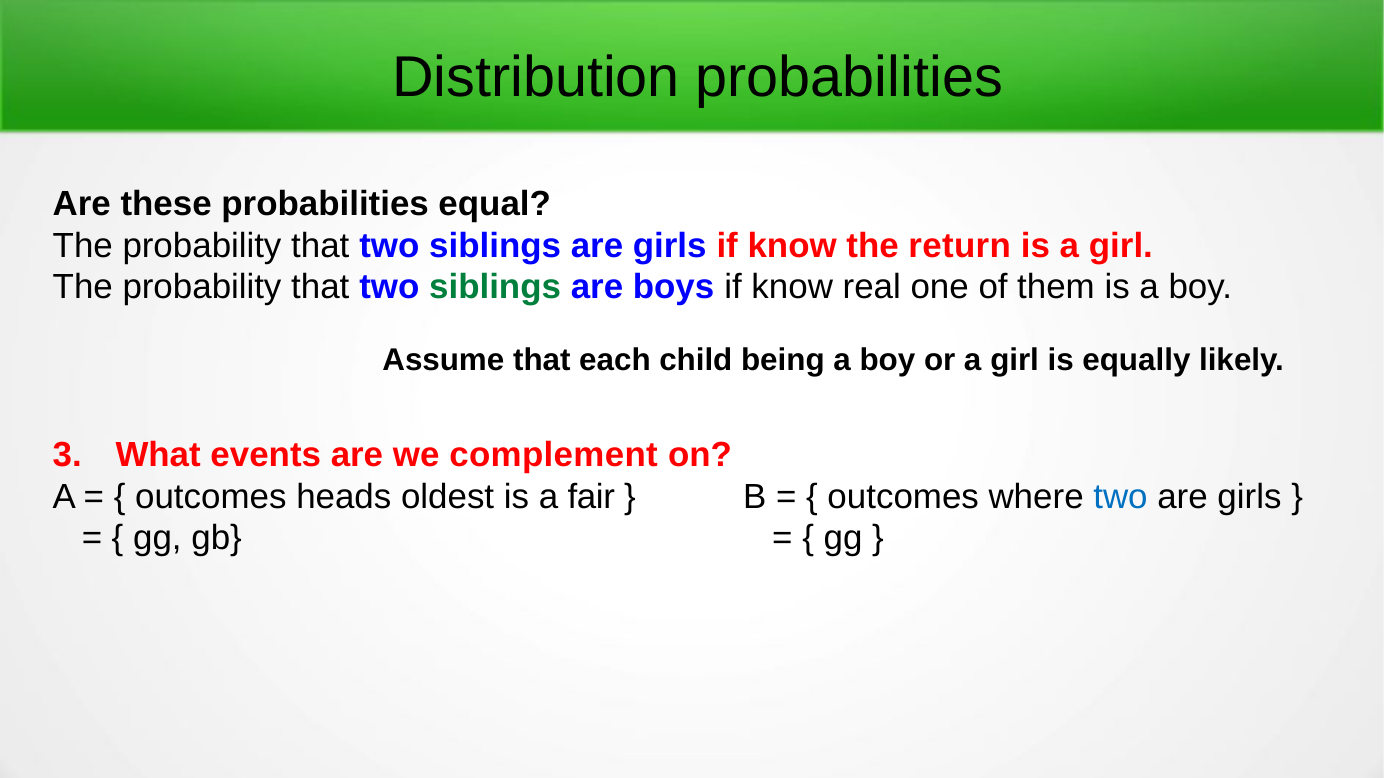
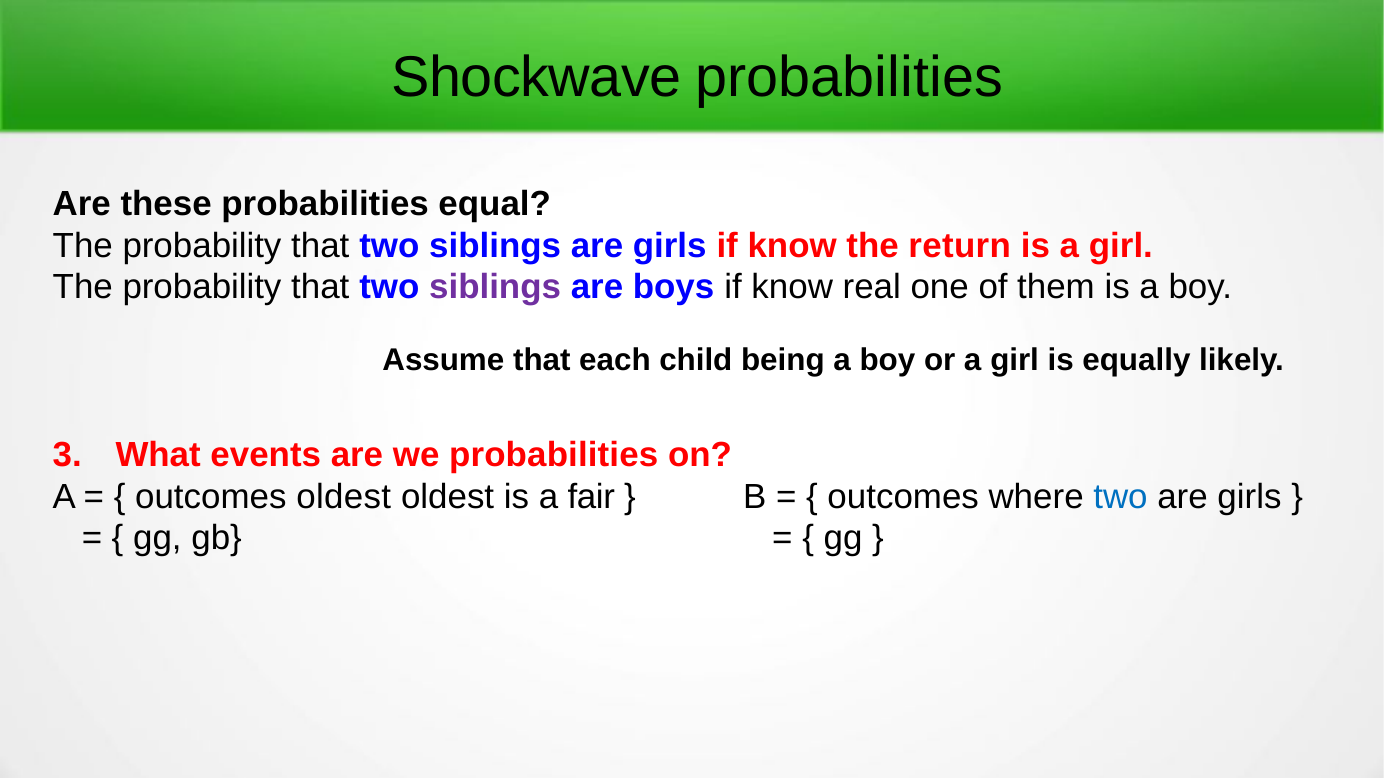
Distribution: Distribution -> Shockwave (536, 78)
siblings colour: green -> purple (495, 288)
we complement: complement -> probabilities (554, 455)
outcomes heads: heads -> oldest (344, 497)
